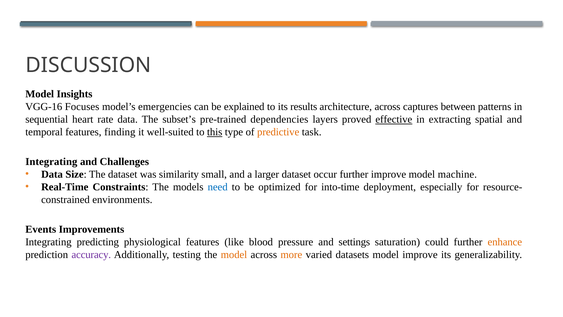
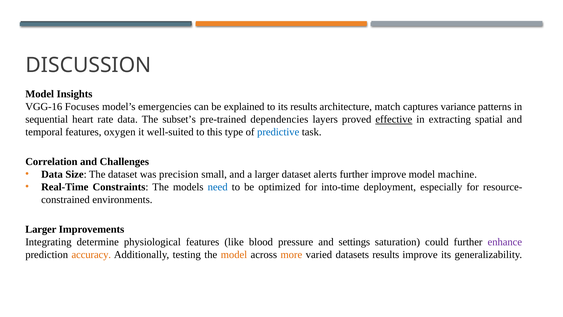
architecture across: across -> match (387, 107)
between: between -> variance (458, 107)
finding: finding -> oxygen (120, 132)
this underline: present -> none (215, 132)
predictive colour: orange -> blue (278, 132)
Integrating: Integrating -> Correlation (51, 161)
similarity: similarity -> precision (179, 174)
occur: occur -> alerts (325, 174)
Events: Events -> Larger (41, 229)
predicting: predicting -> determine (98, 242)
enhance colour: orange -> purple (505, 242)
accuracy colour: purple -> orange (91, 254)
datasets model: model -> results (386, 254)
